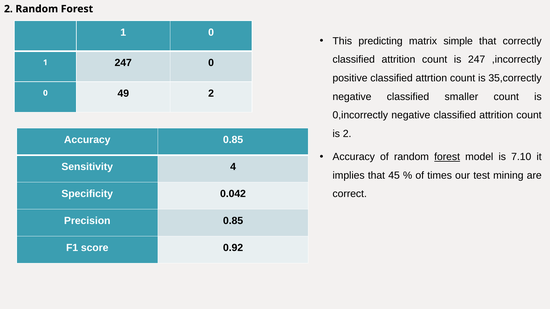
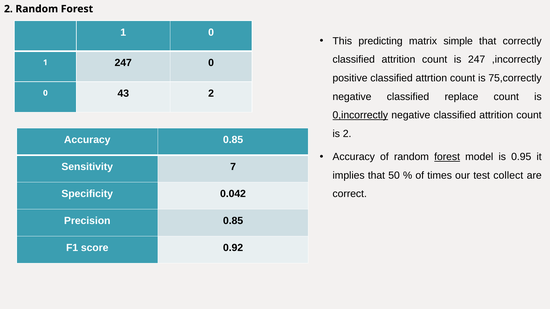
35,correctly: 35,correctly -> 75,correctly (515, 78)
49: 49 -> 43 (123, 93)
smaller: smaller -> replace (461, 97)
0,incorrectly underline: none -> present (360, 115)
7.10: 7.10 -> 0.95 (521, 157)
4: 4 -> 7 (233, 167)
45: 45 -> 50 (394, 176)
mining: mining -> collect (508, 176)
